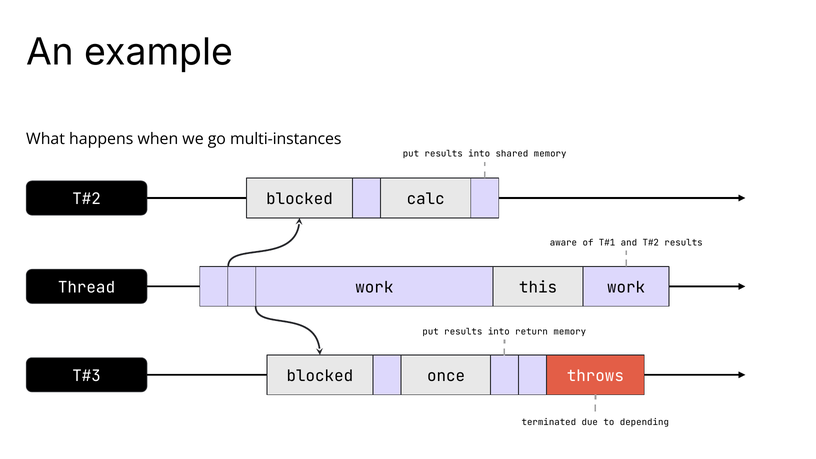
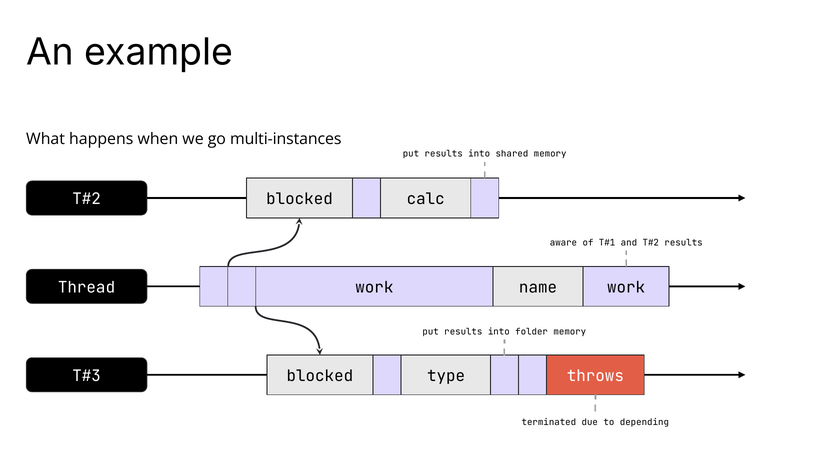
this: this -> name (538, 288)
return: return -> folder (532, 332)
once: once -> type (446, 376)
